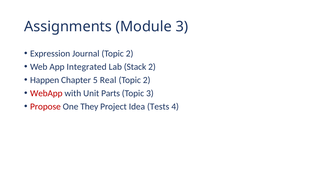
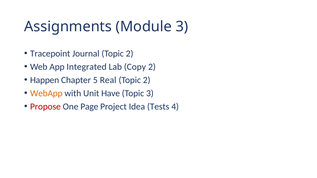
Expression: Expression -> Tracepoint (50, 54)
Stack: Stack -> Copy (135, 67)
WebApp colour: red -> orange (46, 93)
Parts: Parts -> Have (111, 93)
They: They -> Page (89, 107)
